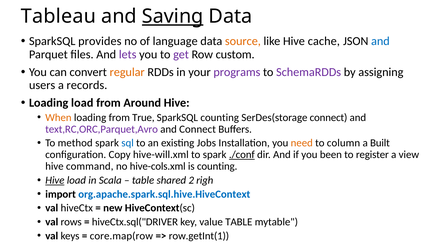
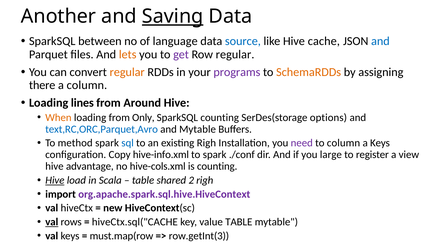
Tableau: Tableau -> Another (59, 16)
provides: provides -> between (100, 41)
source colour: orange -> blue (243, 41)
lets colour: purple -> orange (128, 54)
Row custom: custom -> regular (235, 54)
SchemaRDDs colour: purple -> orange (309, 72)
users: users -> there (42, 85)
a records: records -> column (87, 85)
Loading load: load -> lines (82, 103)
True: True -> Only (143, 117)
SerDes(storage connect: connect -> options (328, 117)
text,RC,ORC,Parquet,Avro colour: purple -> blue (102, 129)
and Connect: Connect -> Mytable (198, 129)
existing Jobs: Jobs -> Righ (206, 143)
need colour: orange -> purple (302, 143)
a Built: Built -> Keys (380, 143)
hive-will.xml: hive-will.xml -> hive-info.xml (161, 155)
./conf underline: present -> none (242, 155)
been: been -> large (331, 155)
command: command -> advantage (90, 166)
org.apache.spark.sql.hive.HiveContext colour: blue -> purple (164, 194)
val underline: none -> present (52, 222)
hiveCtx.sql("DRIVER: hiveCtx.sql("DRIVER -> hiveCtx.sql("CACHE (135, 222)
core.map(row: core.map(row -> must.map(row (121, 236)
row.getInt(1: row.getInt(1 -> row.getInt(3 (199, 236)
